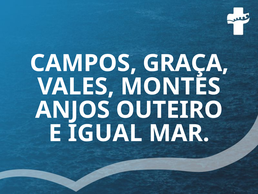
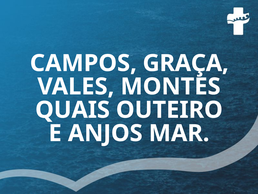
ANJOS: ANJOS -> QUAIS (73, 110)
IGUAL: IGUAL -> ANJOS (105, 133)
